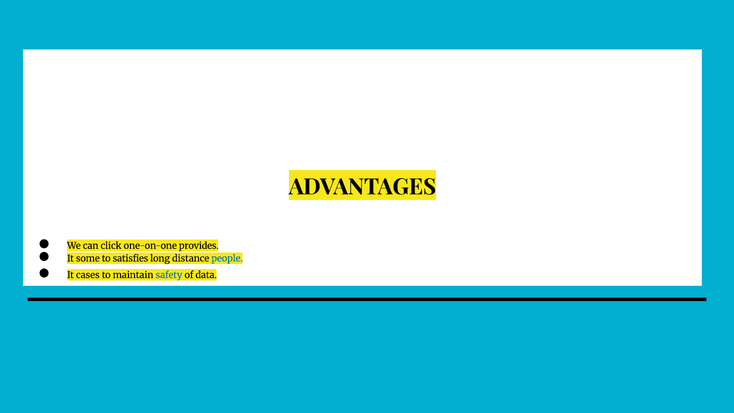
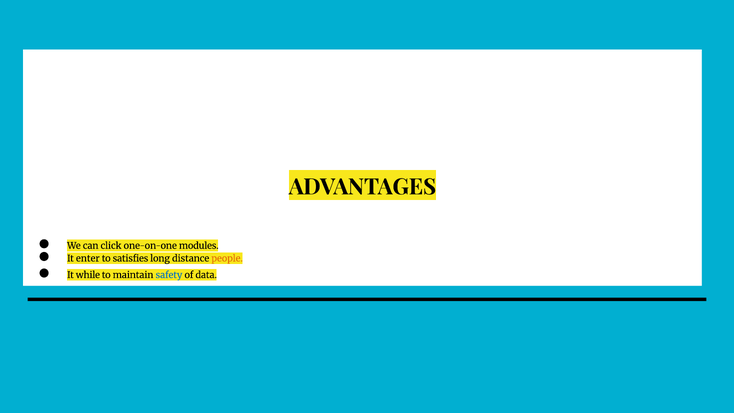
provides: provides -> modules (199, 246)
some: some -> enter (88, 258)
people colour: blue -> orange (227, 258)
cases: cases -> while (88, 275)
